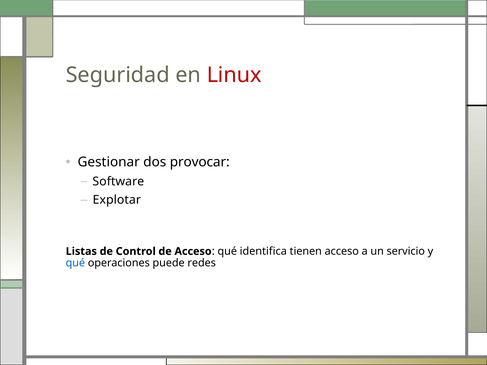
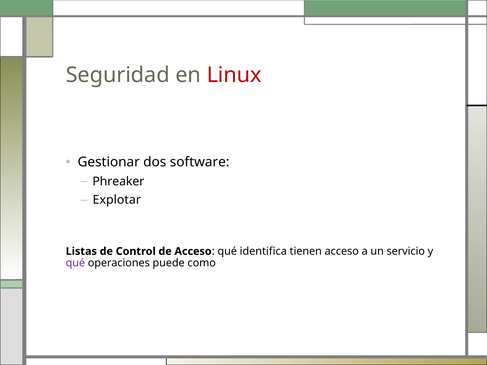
provocar: provocar -> software (200, 162)
Software: Software -> Phreaker (118, 182)
qué colour: blue -> purple (75, 263)
redes: redes -> como (202, 263)
